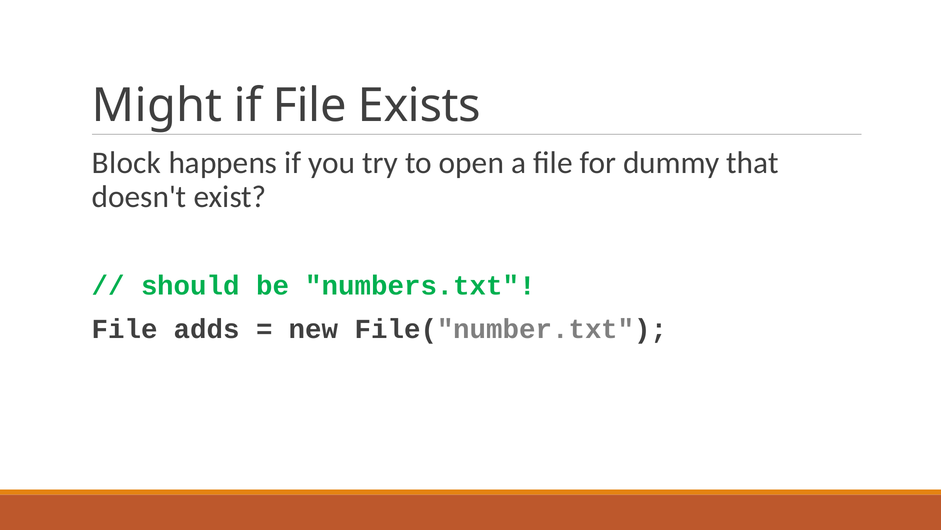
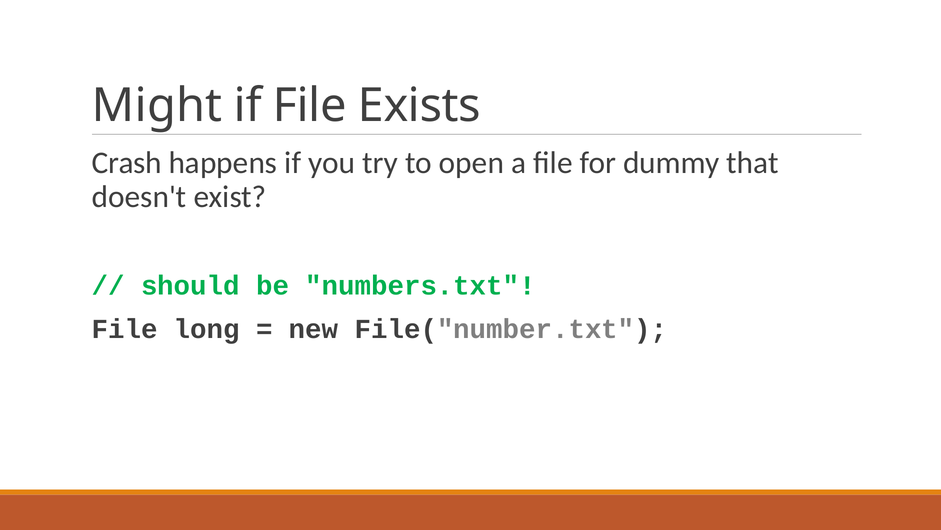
Block: Block -> Crash (127, 163)
adds: adds -> long (207, 329)
